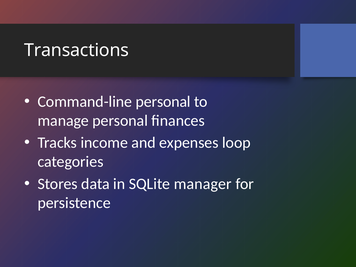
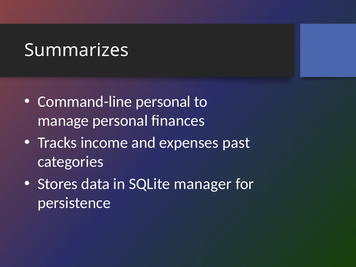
Transactions: Transactions -> Summarizes (76, 50)
loop: loop -> past (236, 143)
